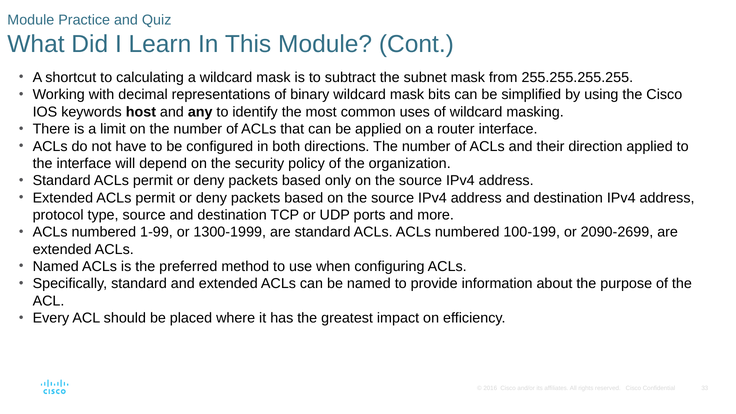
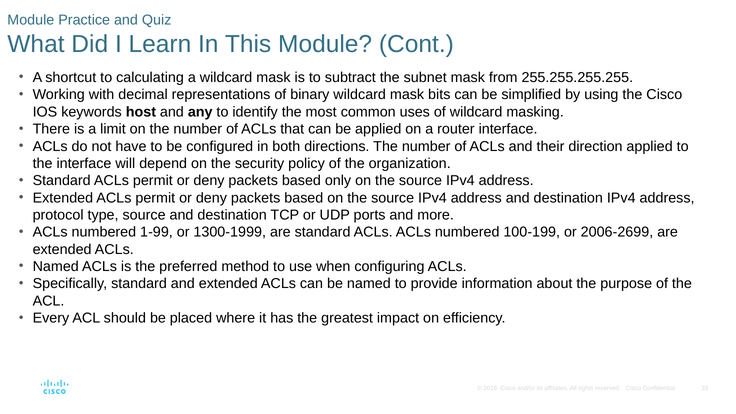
2090-2699: 2090-2699 -> 2006-2699 (617, 232)
